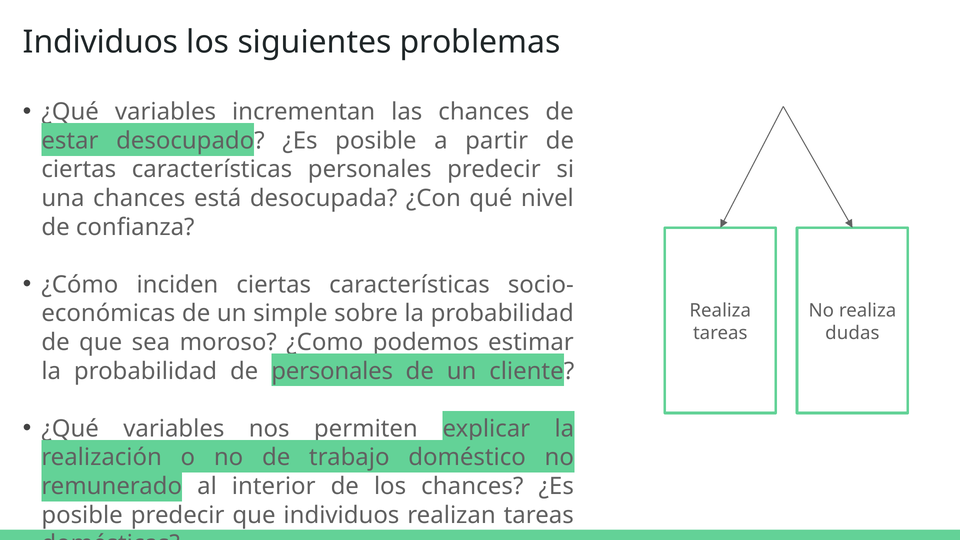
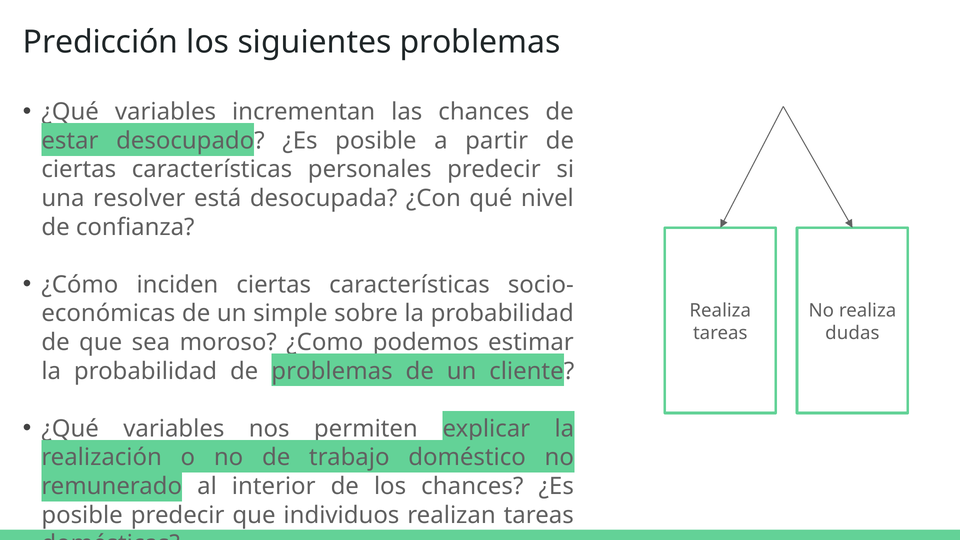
Individuos: Individuos -> Predicción (101, 42)
una chances: chances -> resolver (139, 198)
de personales: personales -> problemas (332, 371)
